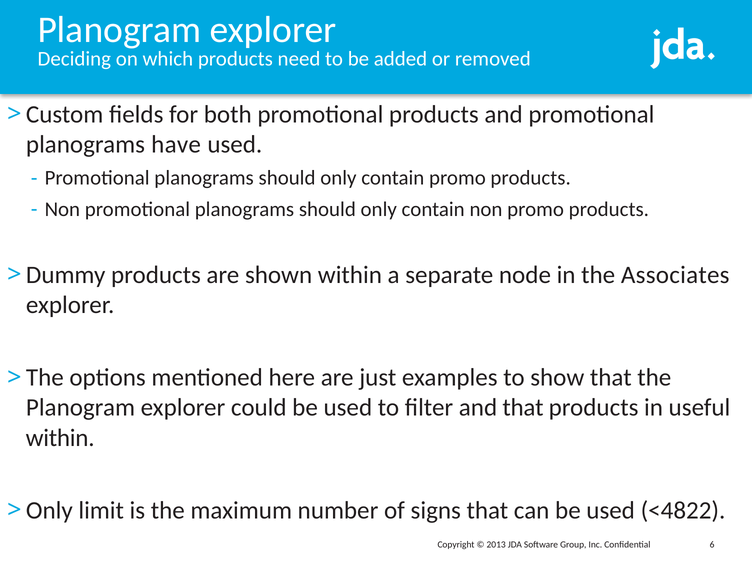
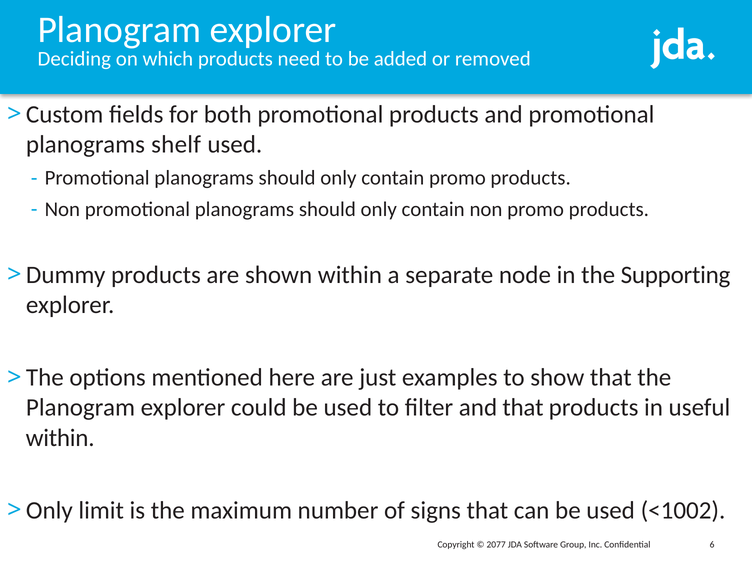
have: have -> shelf (176, 144)
Associates: Associates -> Supporting (676, 275)
<4822: <4822 -> <1002 (683, 510)
2013: 2013 -> 2077 (496, 545)
